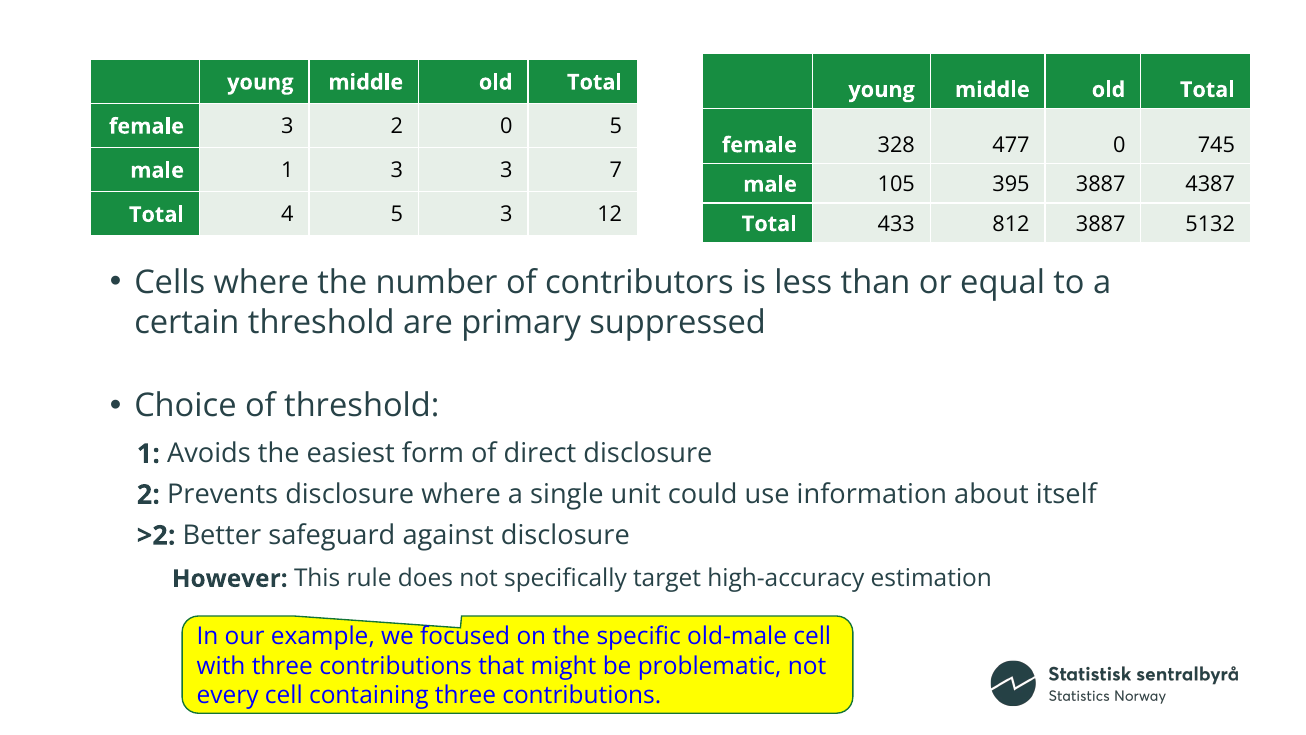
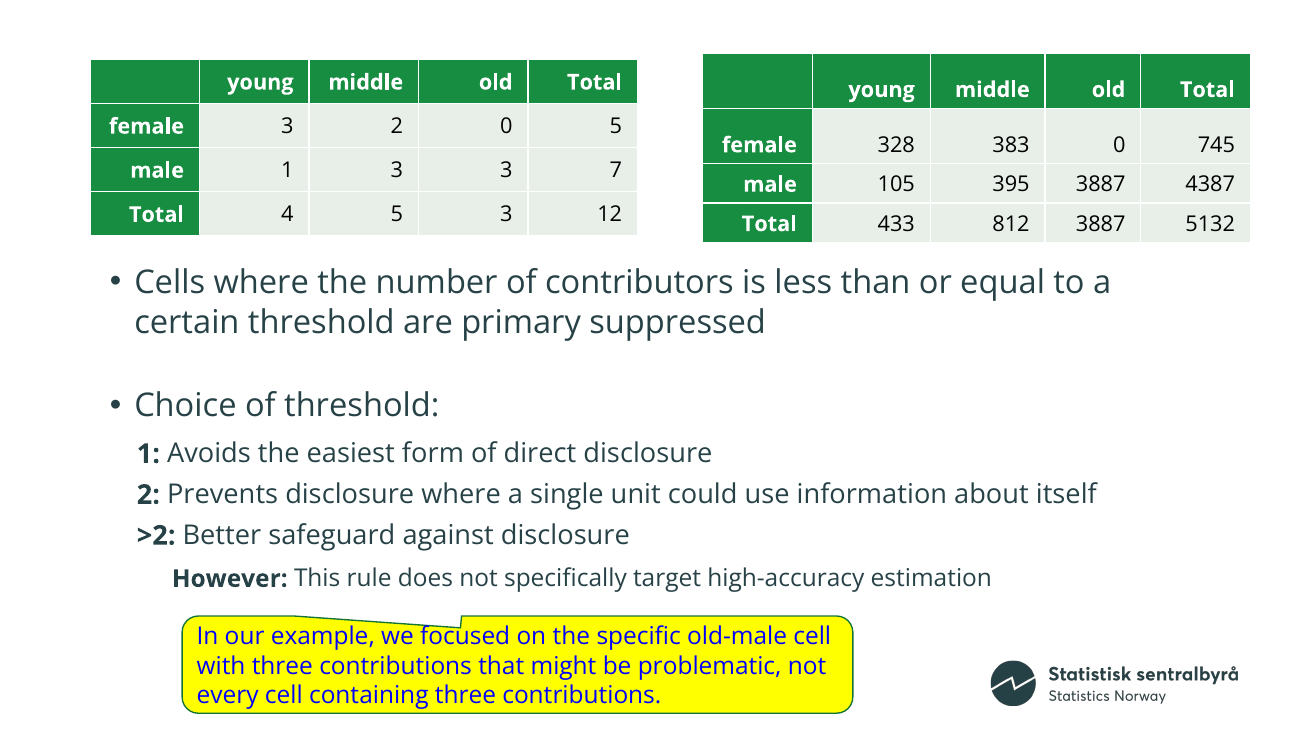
477: 477 -> 383 (1011, 145)
